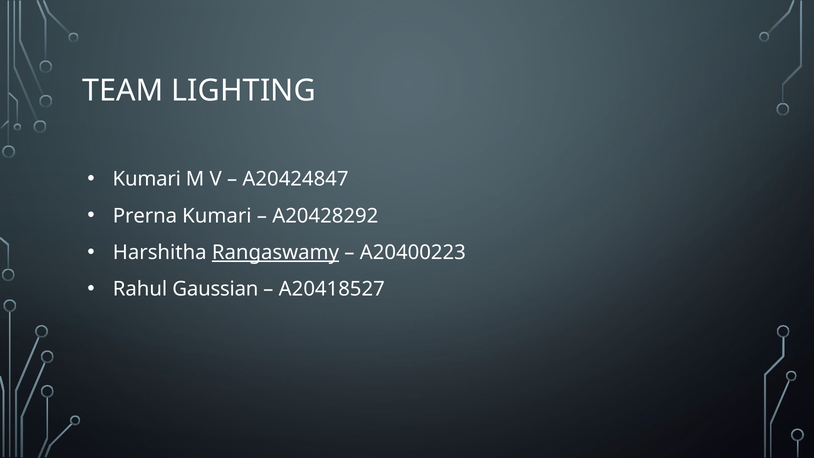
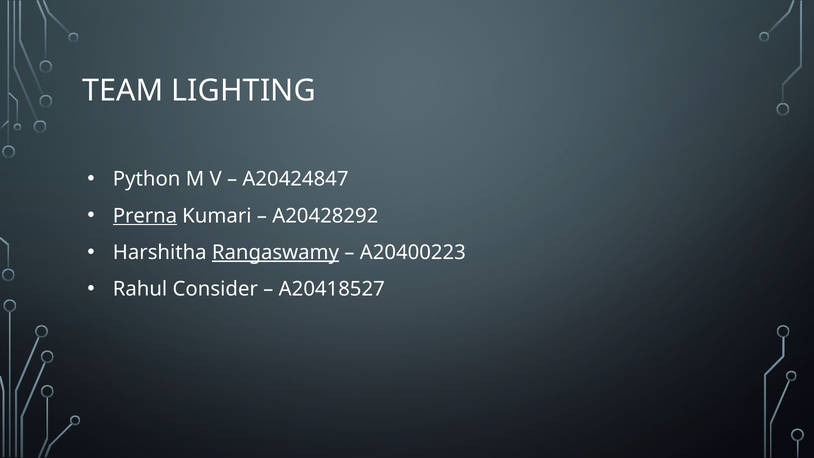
Kumari: Kumari -> Python (147, 179)
Prerna underline: none -> present (145, 216)
Gaussian: Gaussian -> Consider (215, 289)
